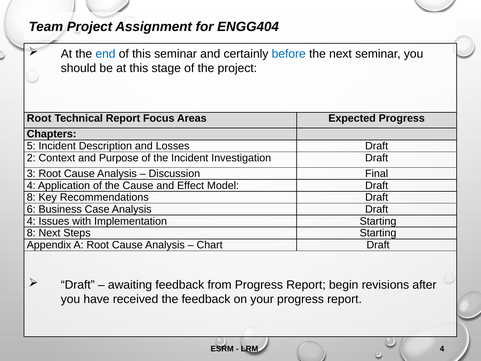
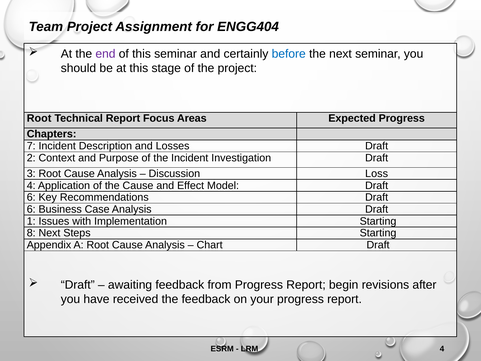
end colour: blue -> purple (105, 54)
5: 5 -> 7 (31, 146)
Final: Final -> Loss (377, 173)
8: 8 -> 6 (31, 197)
4: 4 -> 1 (31, 221)
